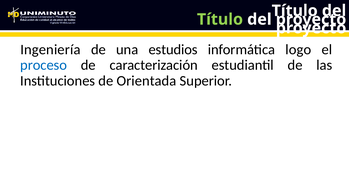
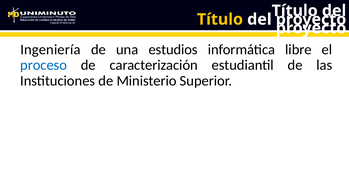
Título colour: light green -> yellow (220, 19)
logo: logo -> libre (298, 50)
Orientada: Orientada -> Ministerio (147, 81)
